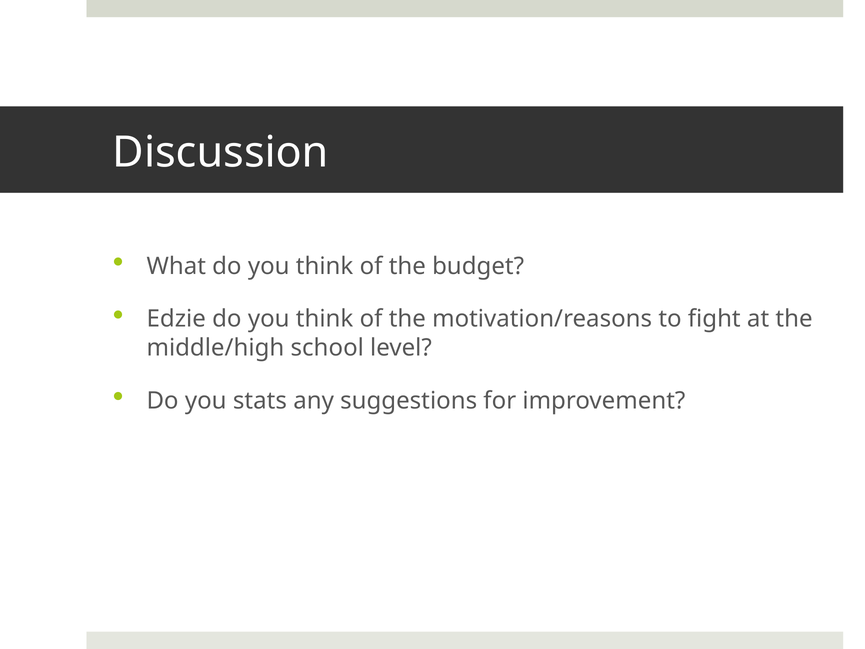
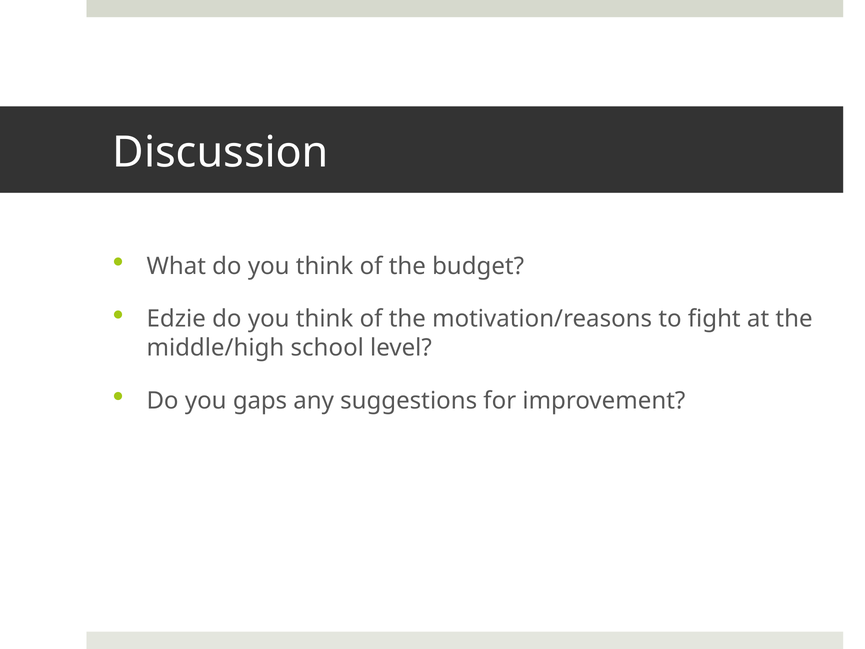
stats: stats -> gaps (260, 401)
